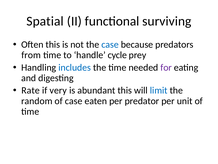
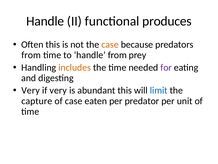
Spatial: Spatial -> Handle (45, 21)
surviving: surviving -> produces (167, 21)
case colour: blue -> orange (110, 44)
handle cycle: cycle -> from (117, 55)
includes colour: blue -> orange (75, 67)
Rate: Rate -> Very (31, 90)
random: random -> capture (37, 101)
